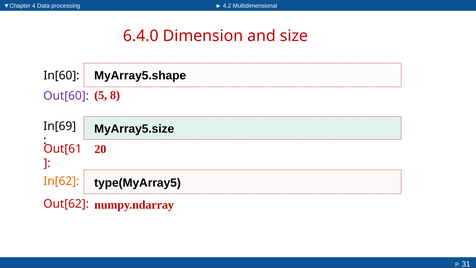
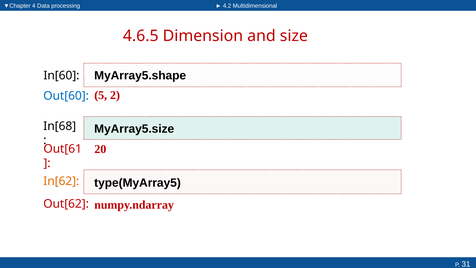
6.4.0: 6.4.0 -> 4.6.5 (141, 36)
Out[60 colour: purple -> blue (66, 96)
8: 8 -> 2 (115, 95)
In[69: In[69 -> In[68 (60, 126)
